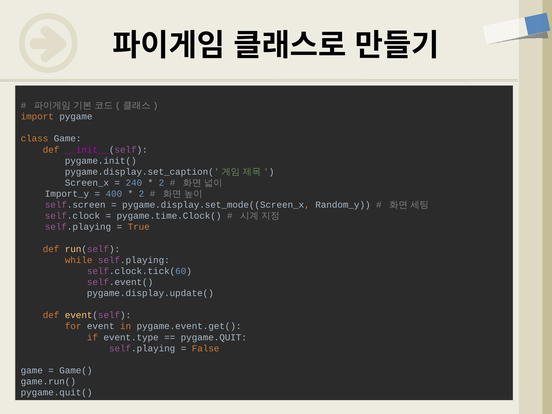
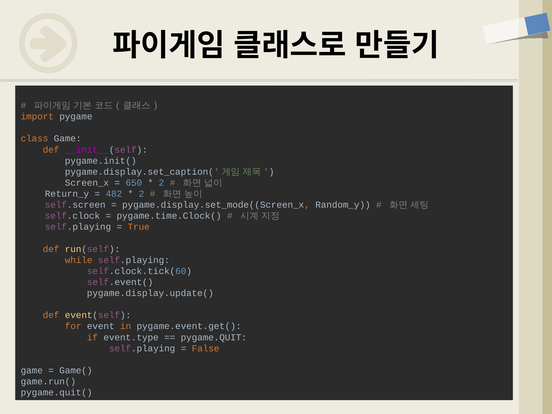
240: 240 -> 650 (134, 183)
Import_y: Import_y -> Return_y (67, 194)
400: 400 -> 482 (114, 194)
